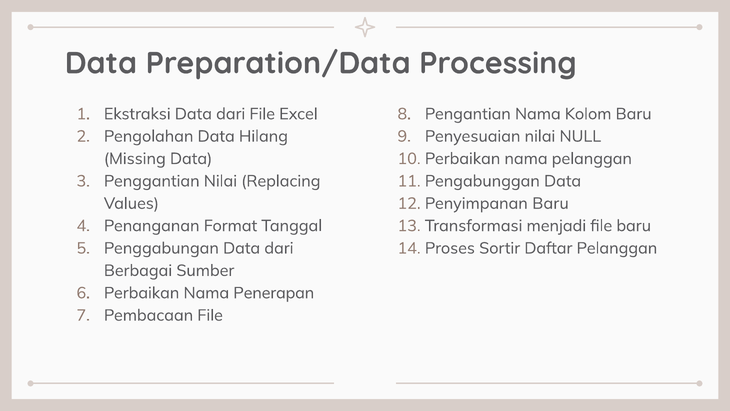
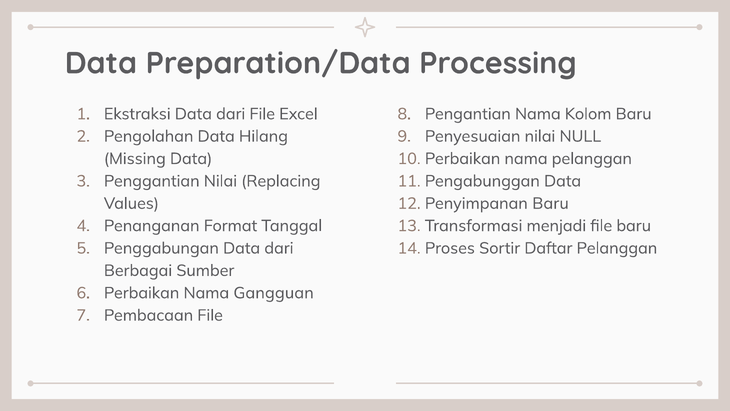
Penerapan: Penerapan -> Gangguan (274, 293)
